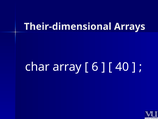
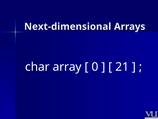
Their-dimensional: Their-dimensional -> Next-dimensional (68, 26)
6: 6 -> 0 (95, 67)
40: 40 -> 21 (122, 67)
